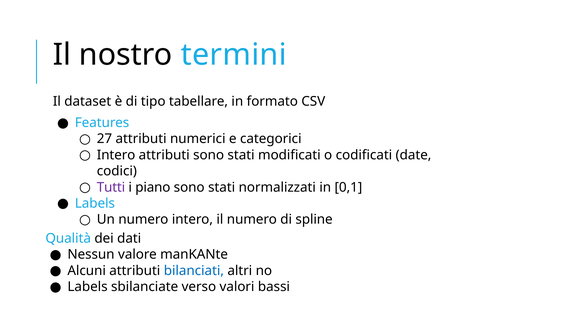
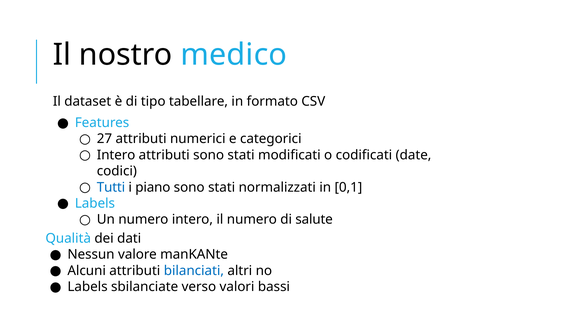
termini: termini -> medico (234, 55)
Tutti colour: purple -> blue (111, 187)
spline: spline -> salute (314, 219)
